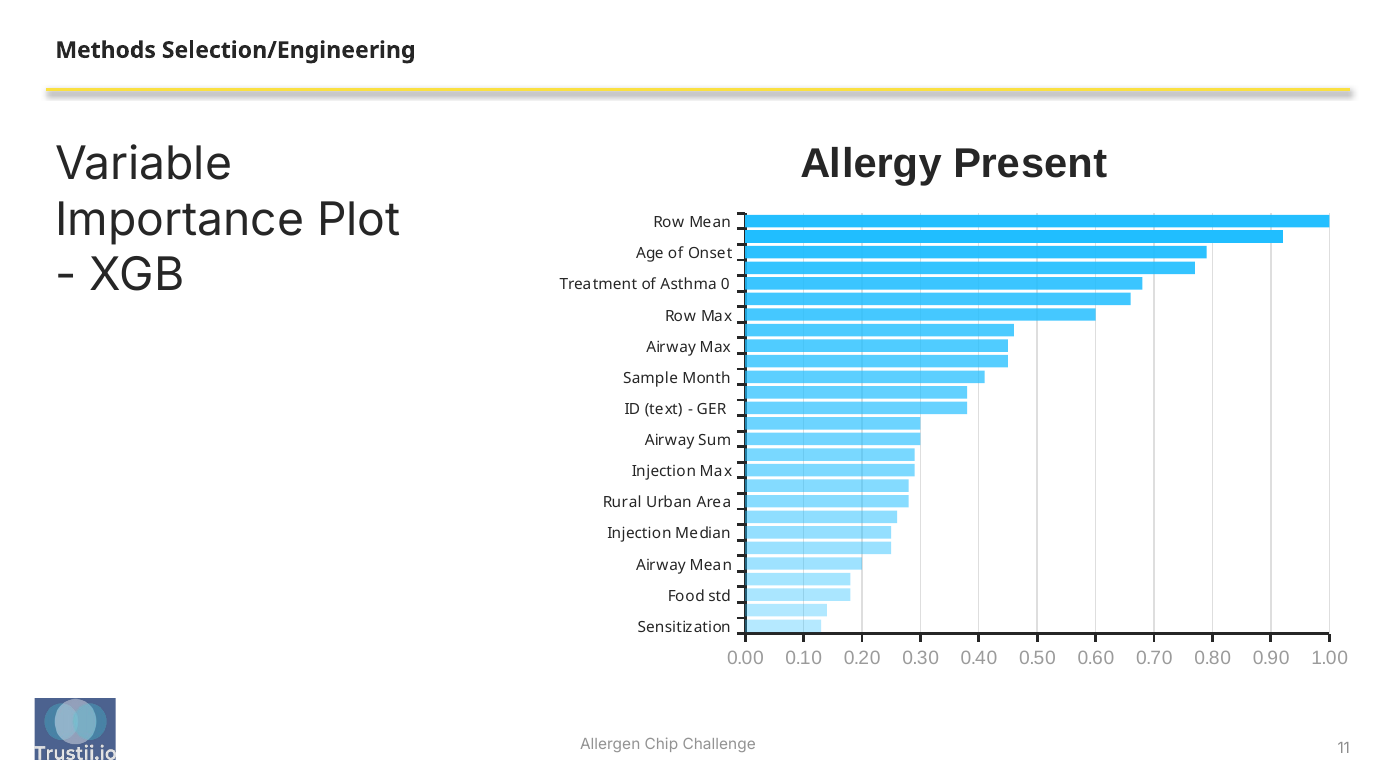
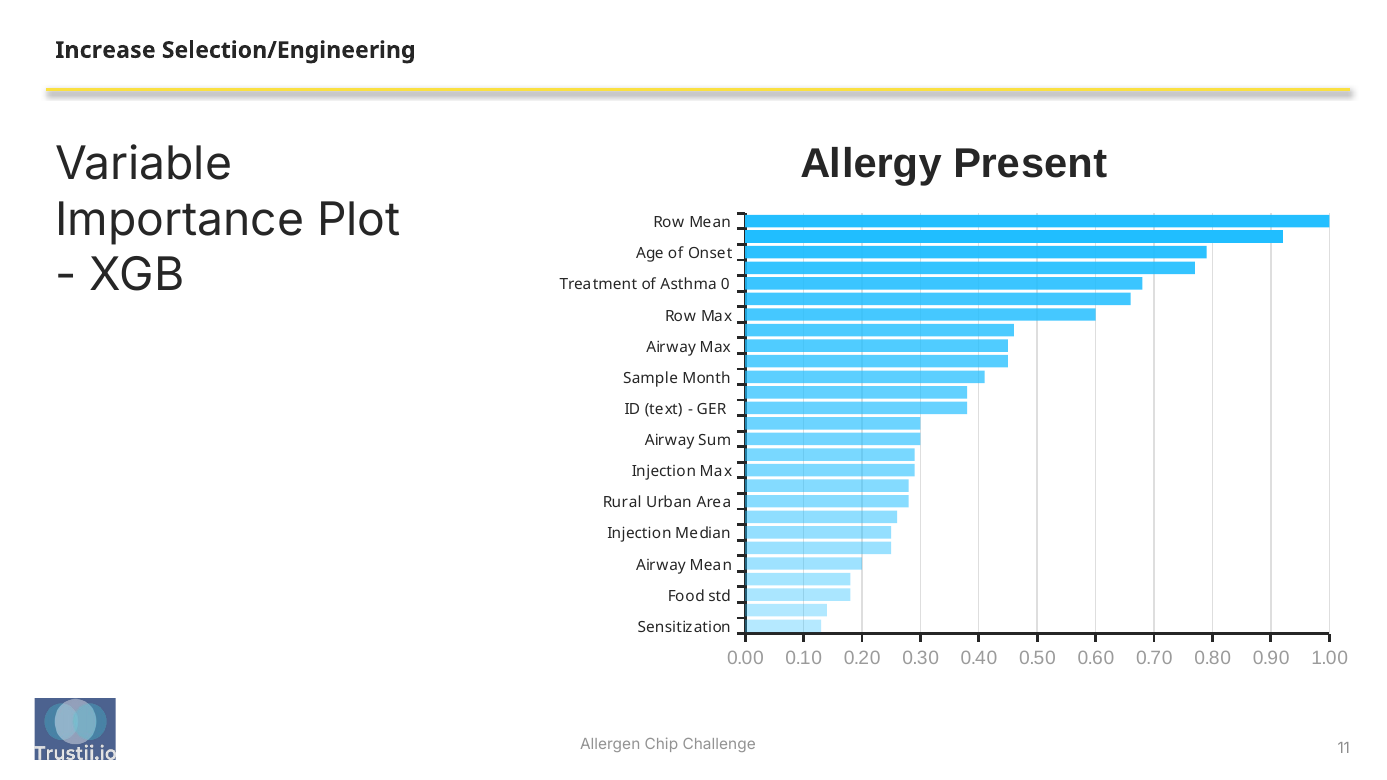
Methods: Methods -> Increase (105, 50)
